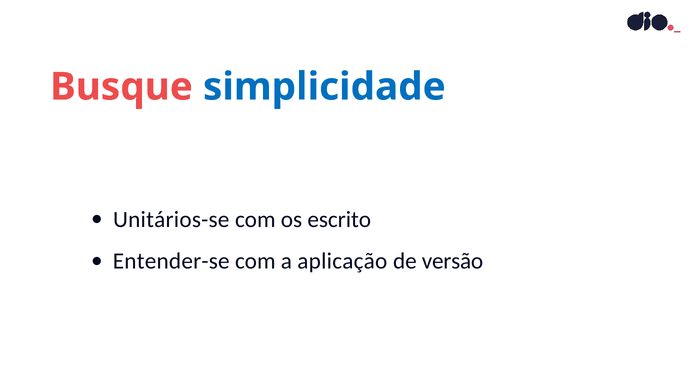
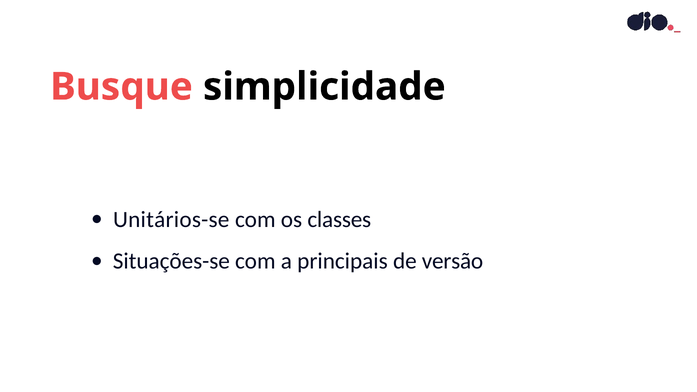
simplicidade colour: blue -> black (324, 87)
escrito: escrito -> classes (339, 220)
Entender-se: Entender-se -> Situações-se (171, 261)
aplicação: aplicação -> principais (342, 261)
